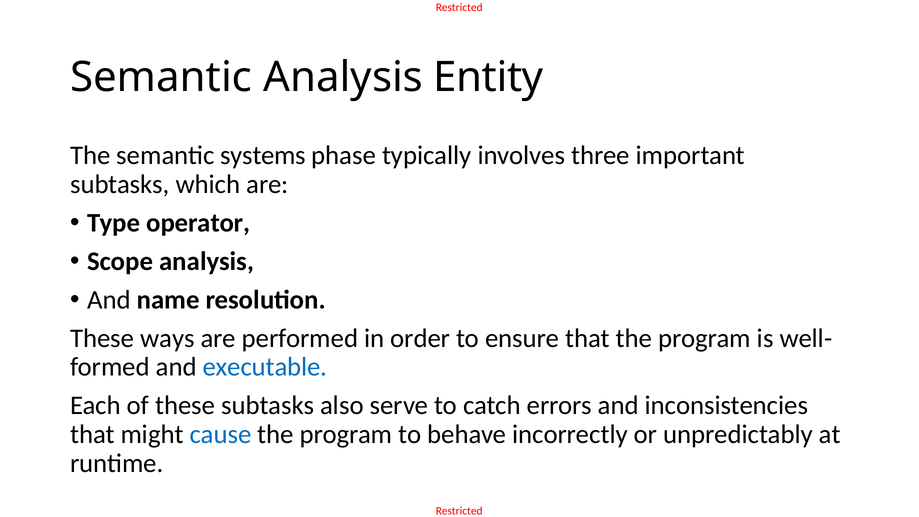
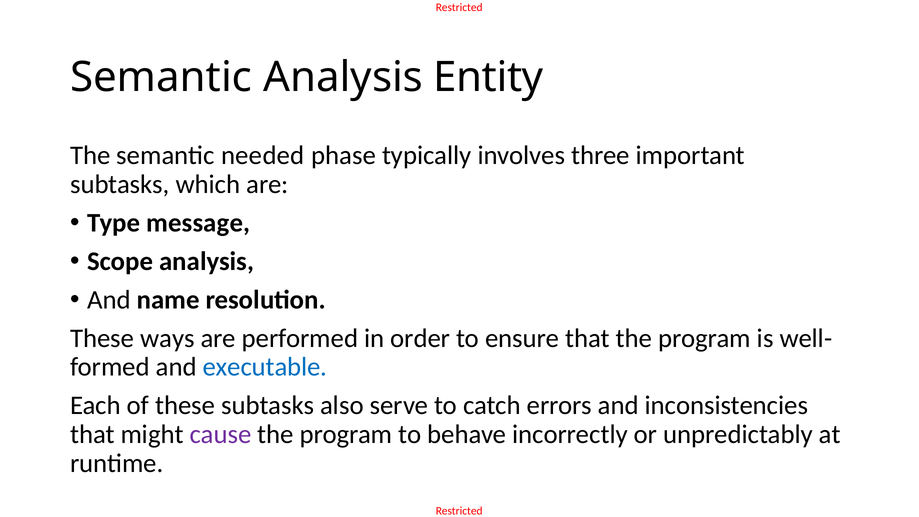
systems: systems -> needed (263, 155)
operator: operator -> message (198, 223)
cause colour: blue -> purple (220, 434)
